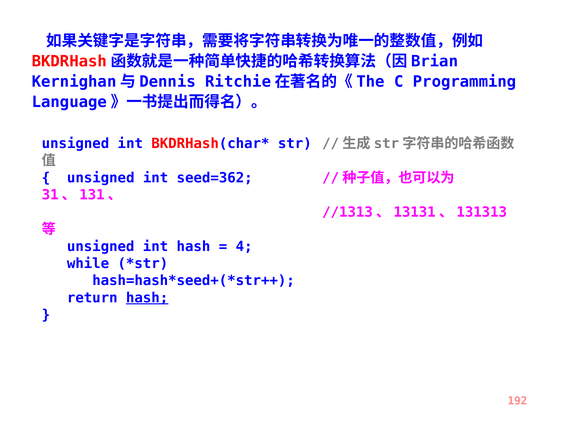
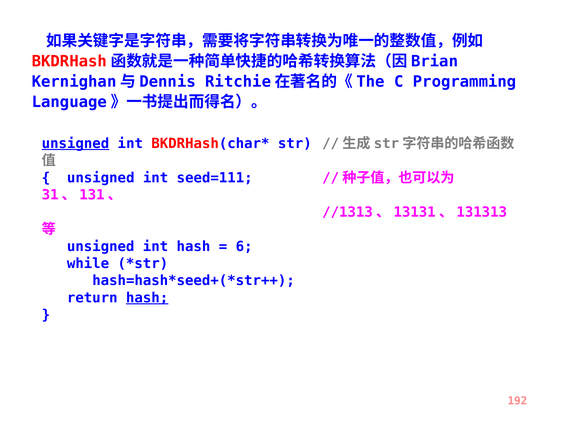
unsigned underline: none -> present (75, 143)
seed=362: seed=362 -> seed=111 (215, 178)
4: 4 -> 6 (244, 246)
